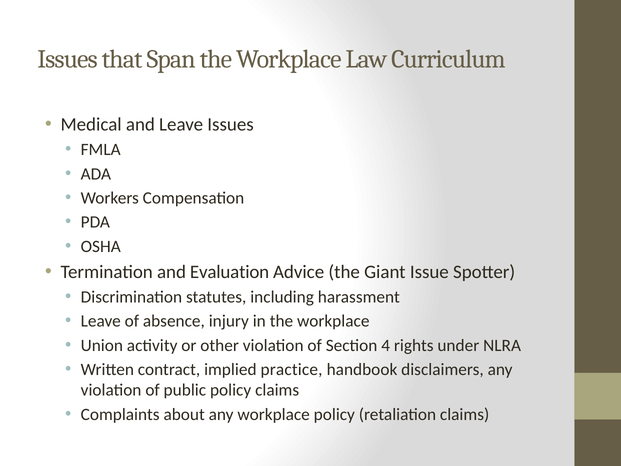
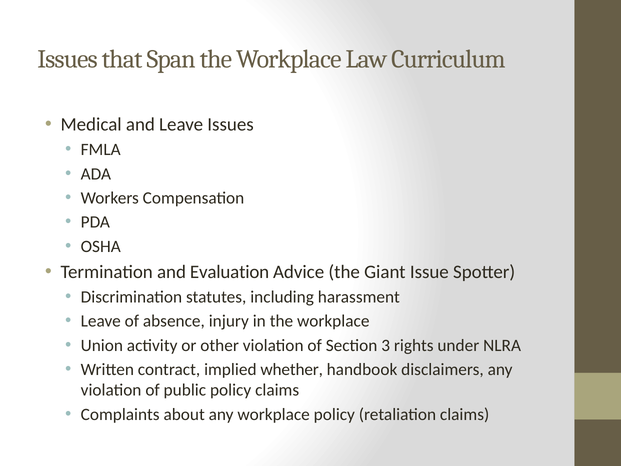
4: 4 -> 3 (386, 345)
practice: practice -> whether (292, 369)
